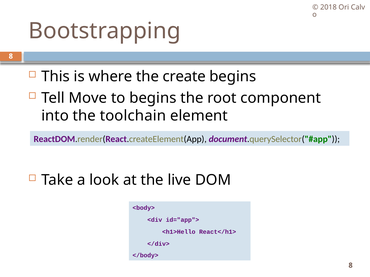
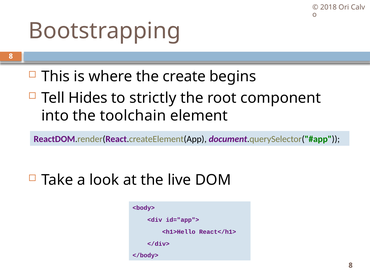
Move: Move -> Hides (88, 98)
to begins: begins -> strictly (153, 98)
